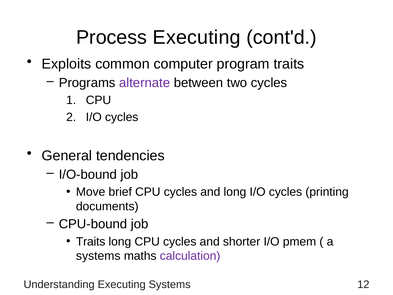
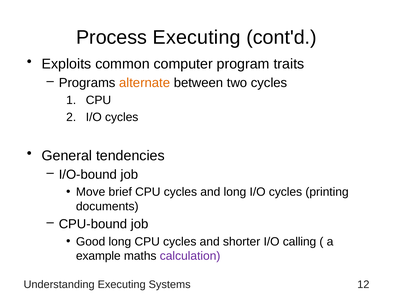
alternate colour: purple -> orange (145, 83)
Traits: Traits -> Good (91, 241)
pmem: pmem -> calling (300, 241)
systems: systems -> example (98, 256)
